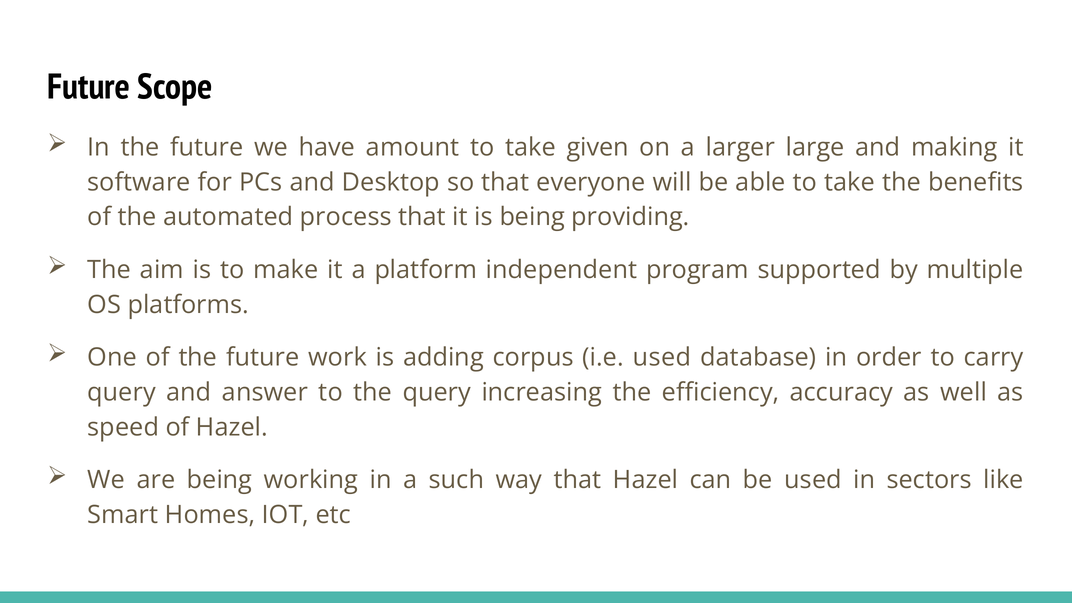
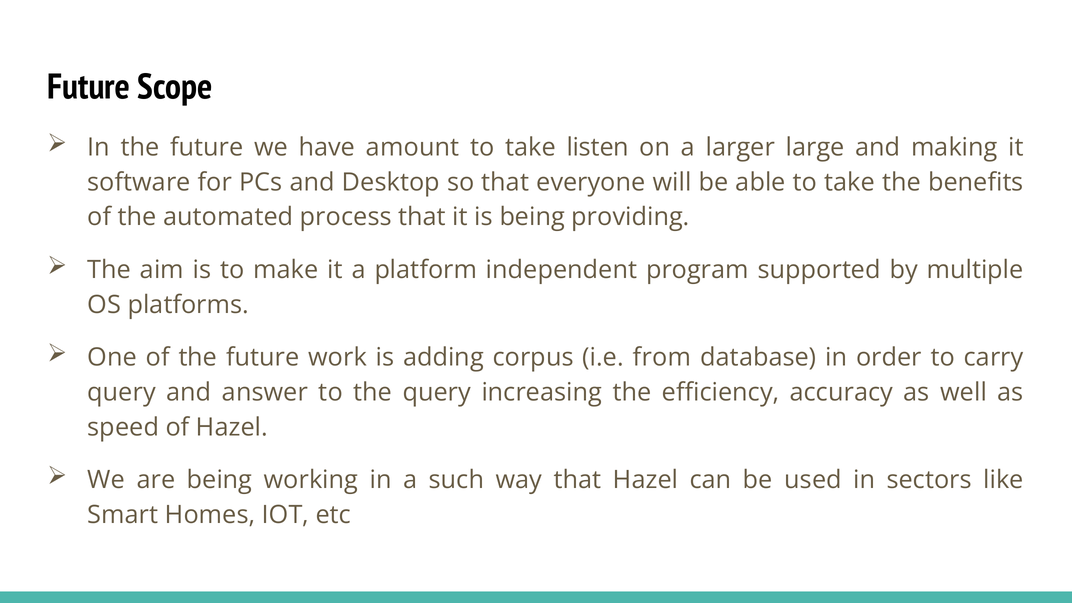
given: given -> listen (598, 147)
i.e used: used -> from (662, 358)
